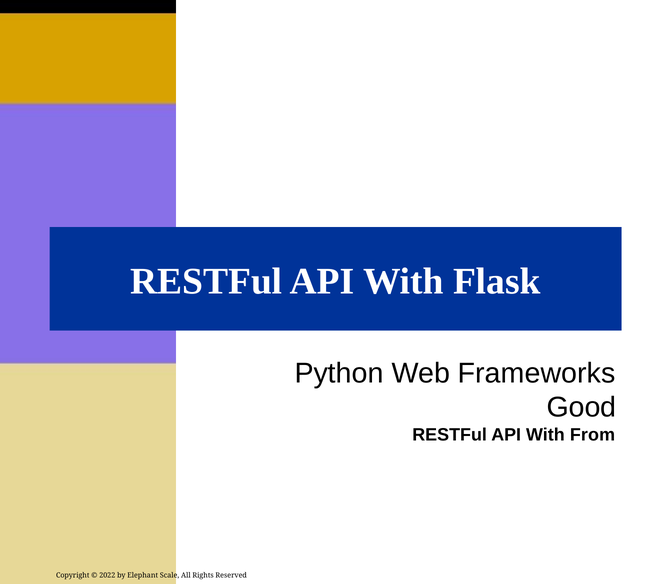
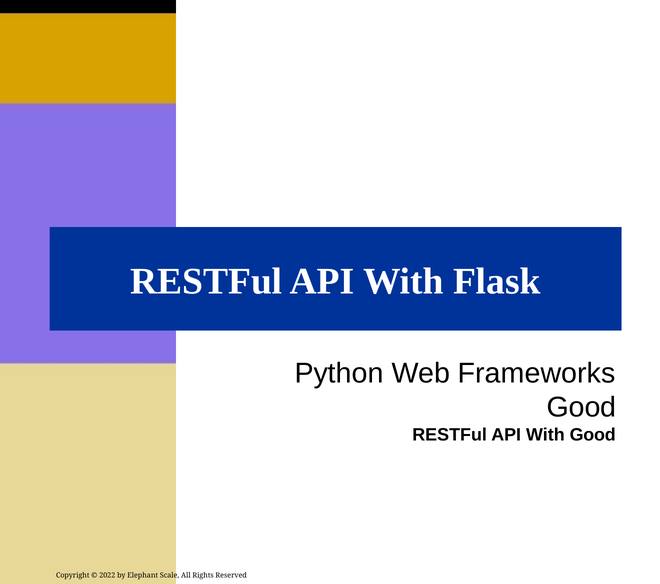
With From: From -> Good (593, 435)
